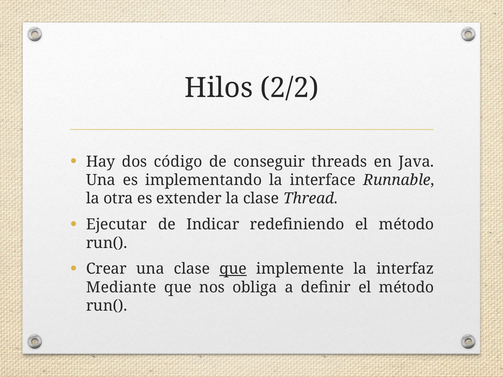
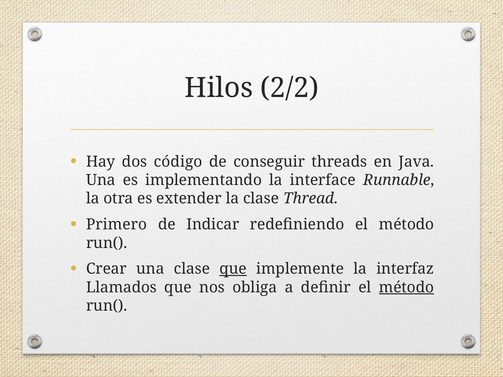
Ejecutar: Ejecutar -> Primero (117, 225)
Mediante: Mediante -> Llamados (121, 288)
método underline: none -> present (406, 288)
